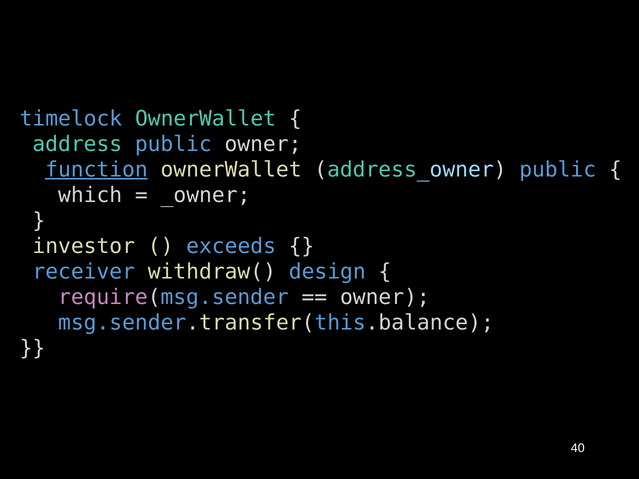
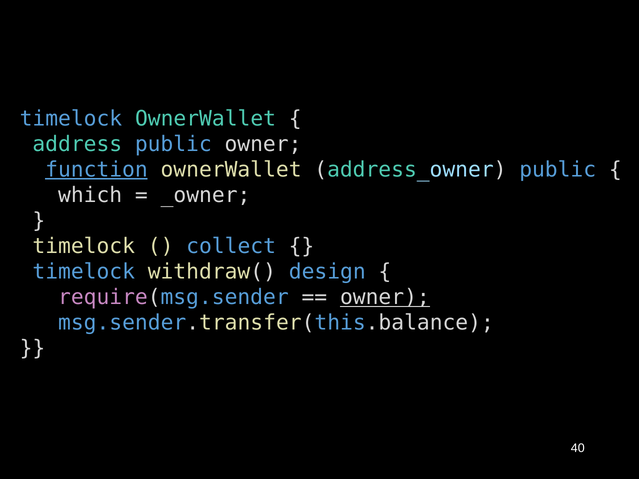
investor: investor -> timelock (84, 246)
exceeds: exceeds -> collect (231, 246)
receiver: receiver -> timelock (84, 272)
owner underline: none -> present (385, 297)
